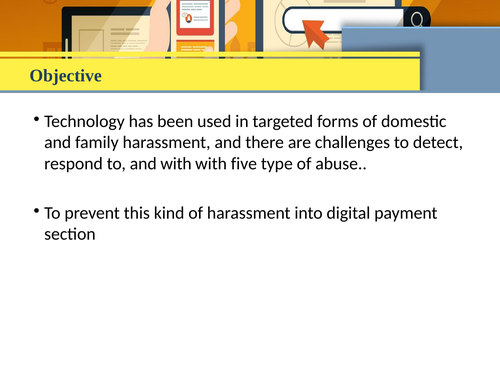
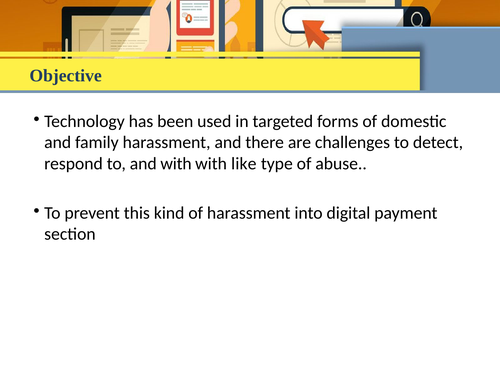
five: five -> like (244, 164)
